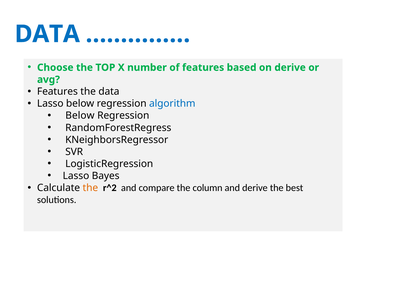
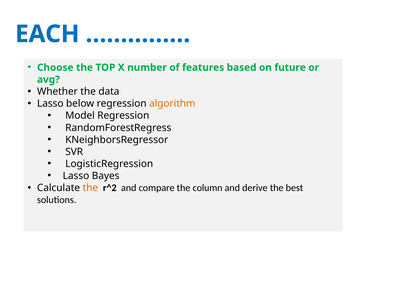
DATA: DATA -> EACH (47, 34)
on derive: derive -> future (290, 67)
Features: Features -> Whether (57, 92)
algorithm colour: blue -> orange (172, 104)
Below: Below -> Model (80, 116)
